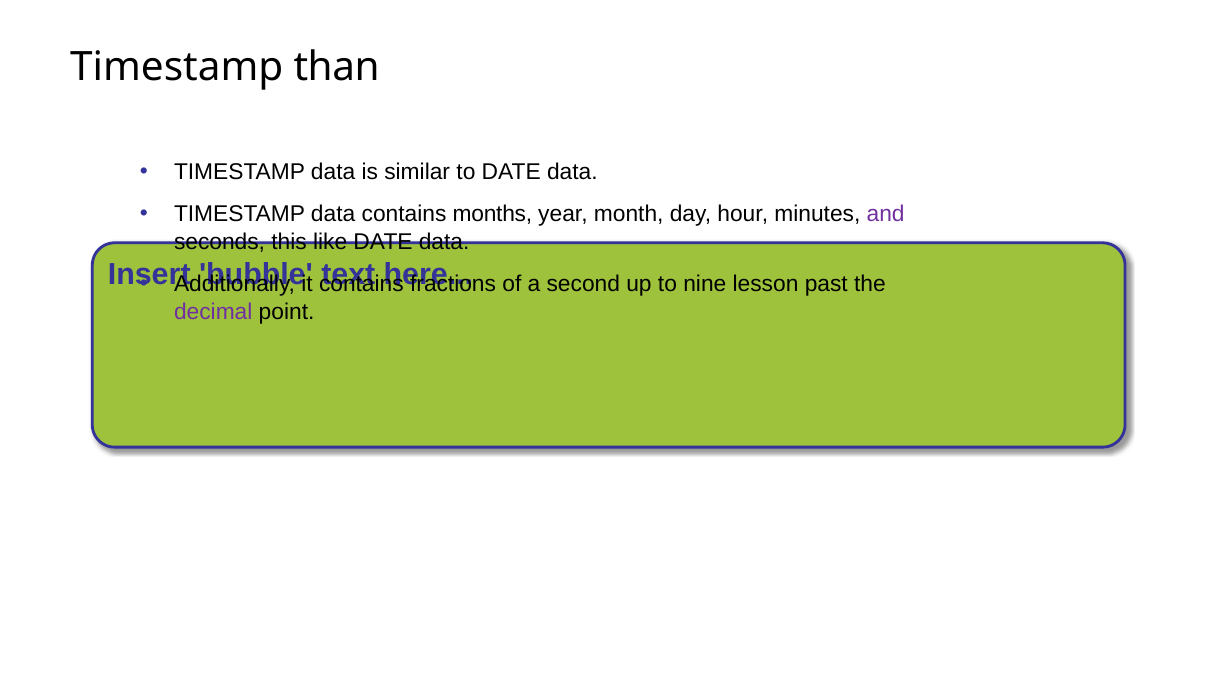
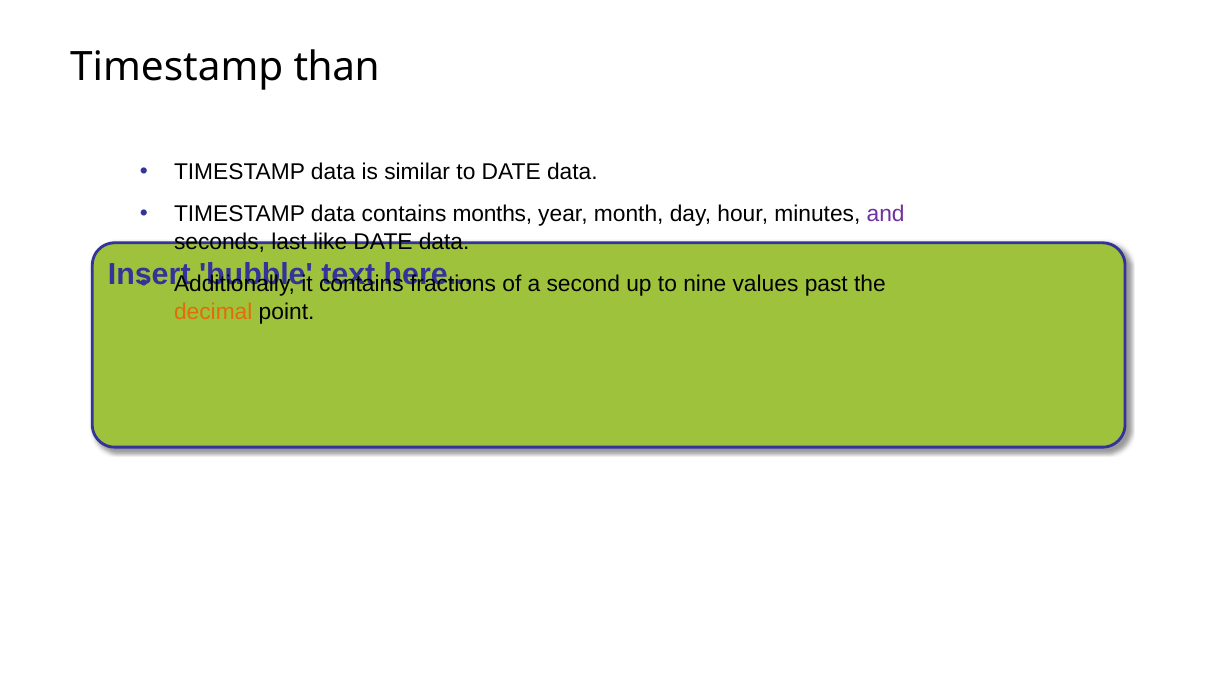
this: this -> last (289, 242)
lesson: lesson -> values (766, 284)
decimal colour: purple -> orange (213, 312)
